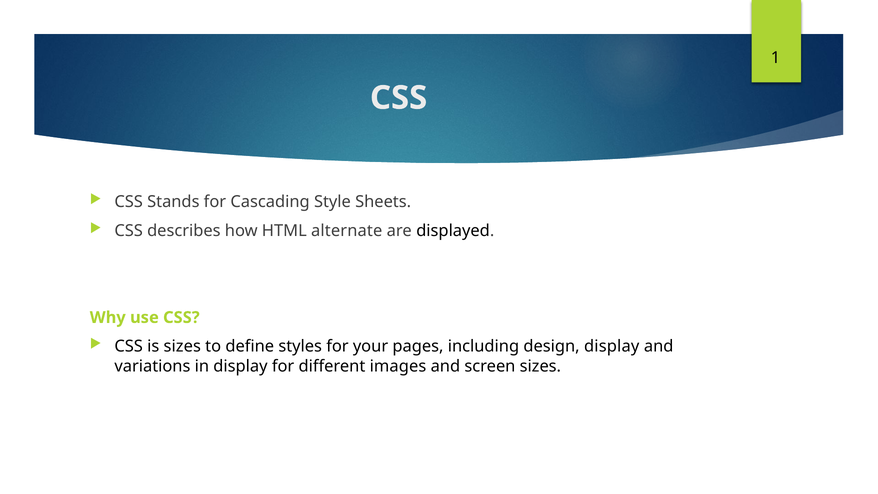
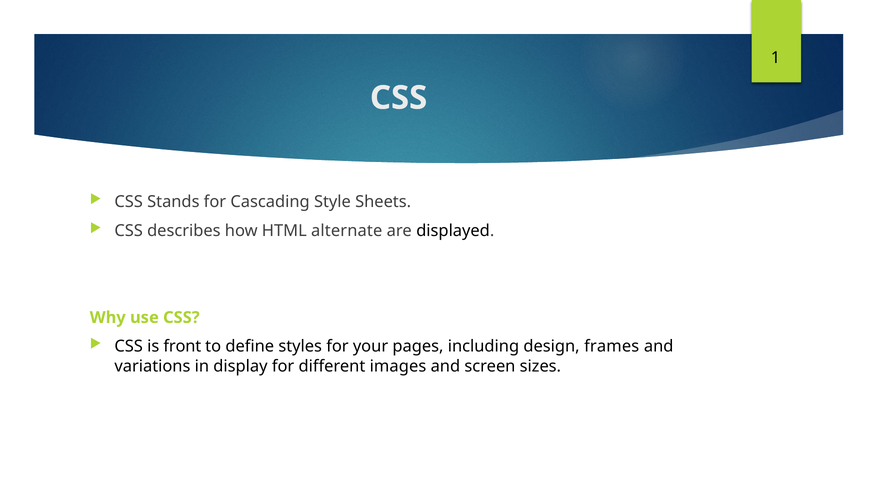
is sizes: sizes -> front (182, 346)
design display: display -> frames (612, 346)
